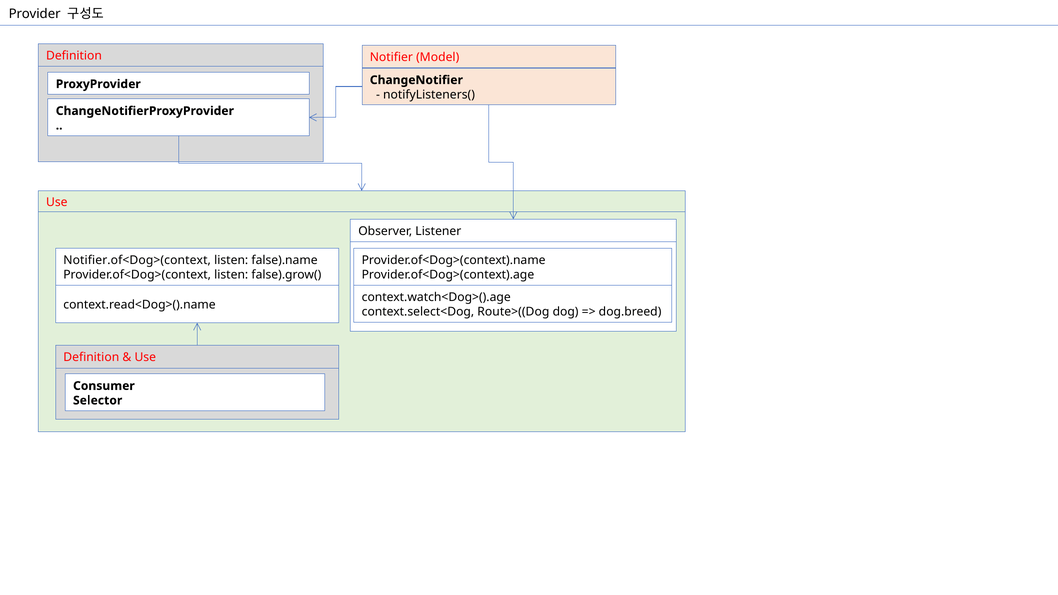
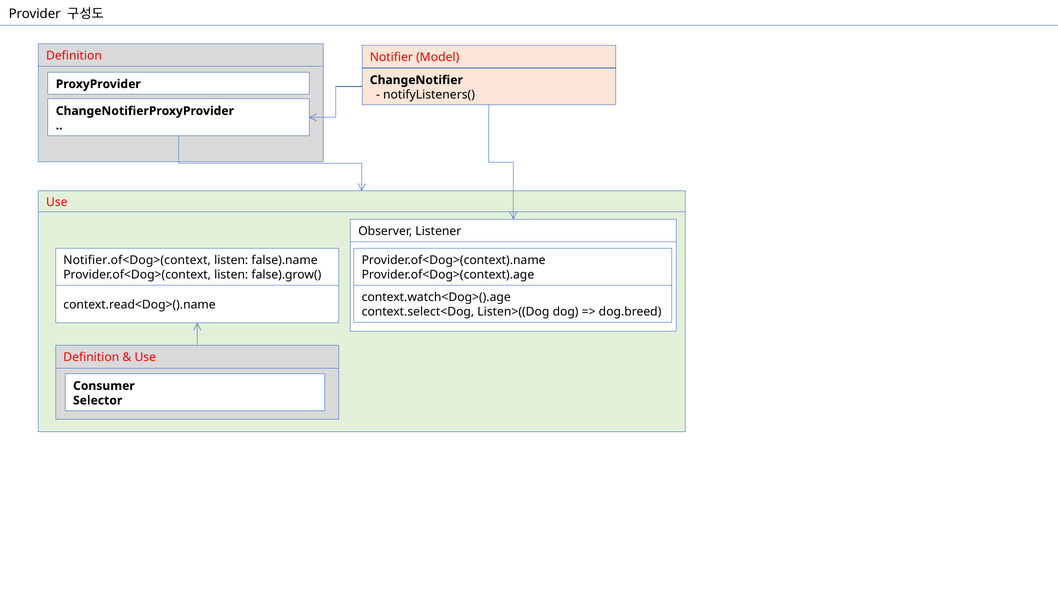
Route>((Dog: Route>((Dog -> Listen>((Dog (513, 312)
